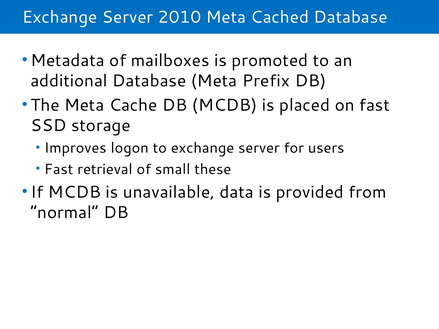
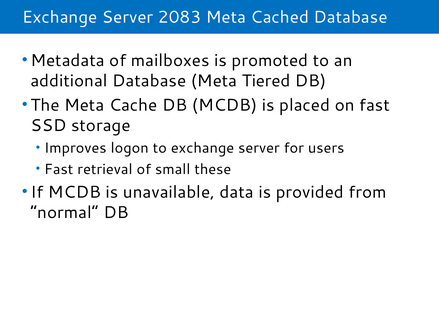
2010: 2010 -> 2083 (180, 17)
Prefix: Prefix -> Tiered (266, 81)
